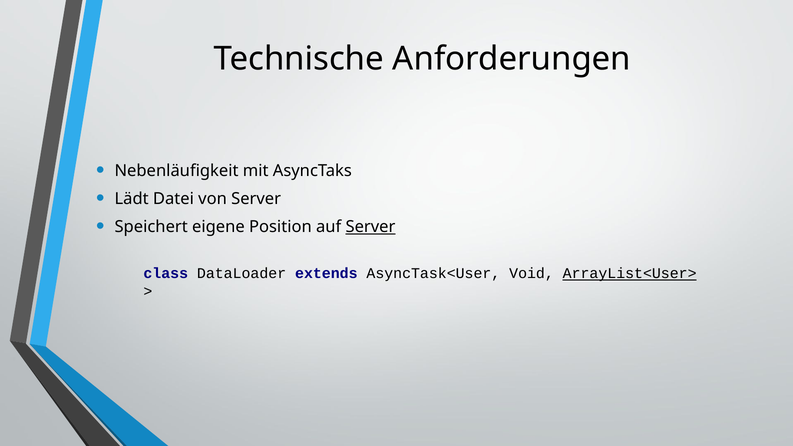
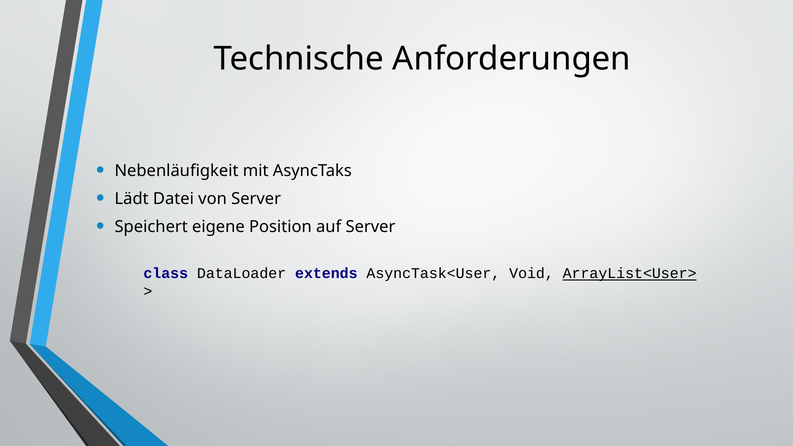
Server underline: present -> none (370, 227)
